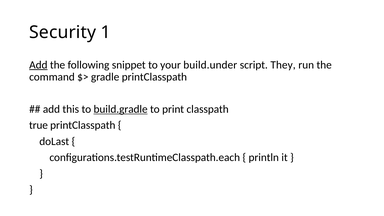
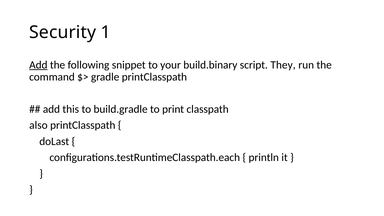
build.under: build.under -> build.binary (210, 65)
build.gradle underline: present -> none (121, 109)
true: true -> also (38, 125)
